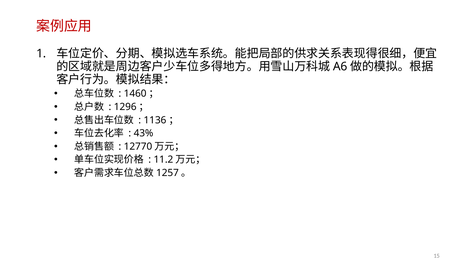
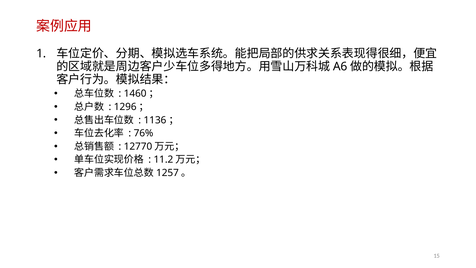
43%: 43% -> 76% (144, 133)
